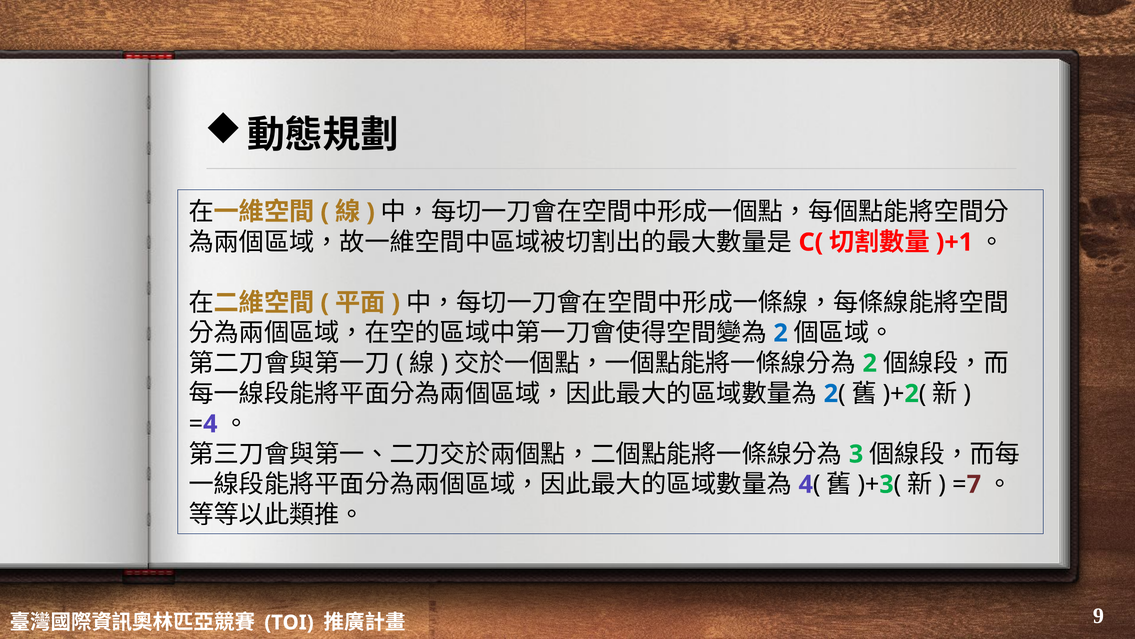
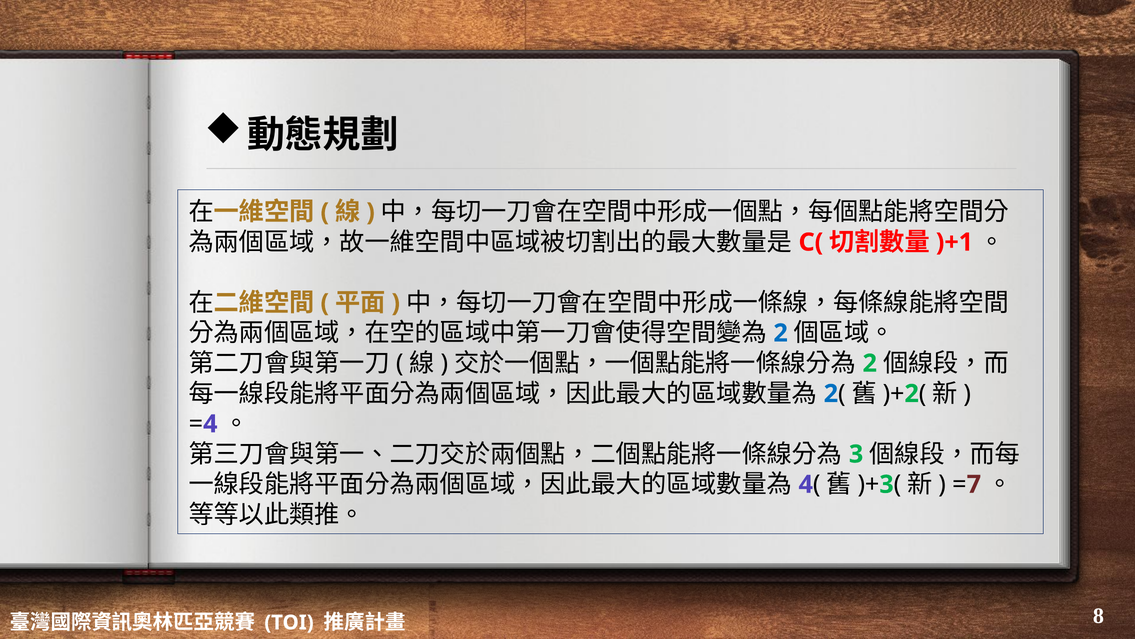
9: 9 -> 8 (1098, 615)
